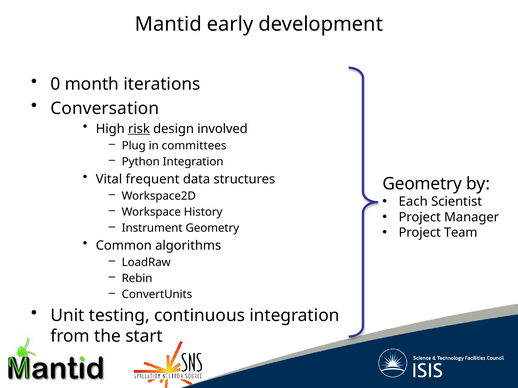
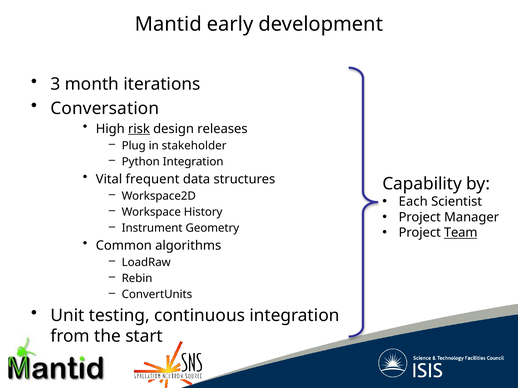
0: 0 -> 3 (55, 84)
involved: involved -> releases (222, 129)
committees: committees -> stakeholder (194, 146)
Geometry: Geometry -> Capability (422, 184)
Team underline: none -> present (461, 233)
